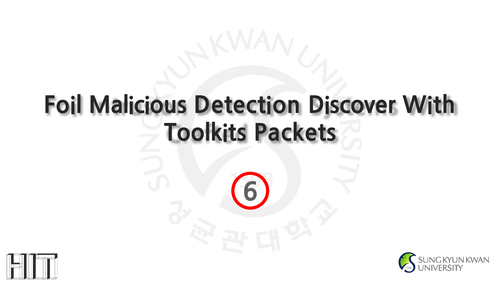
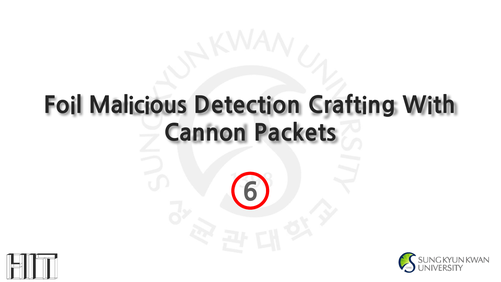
Discover: Discover -> Crafting (352, 106)
Toolkits: Toolkits -> Cannon (205, 133)
